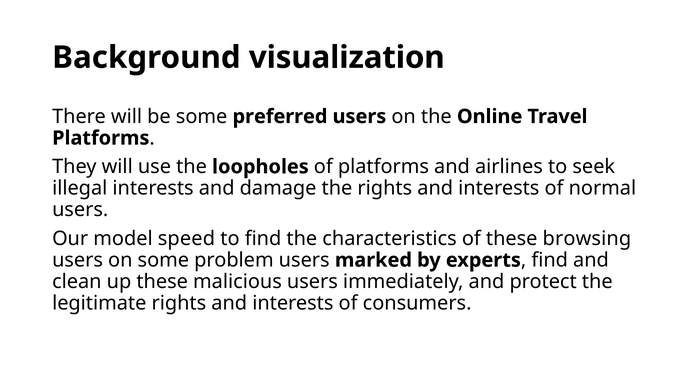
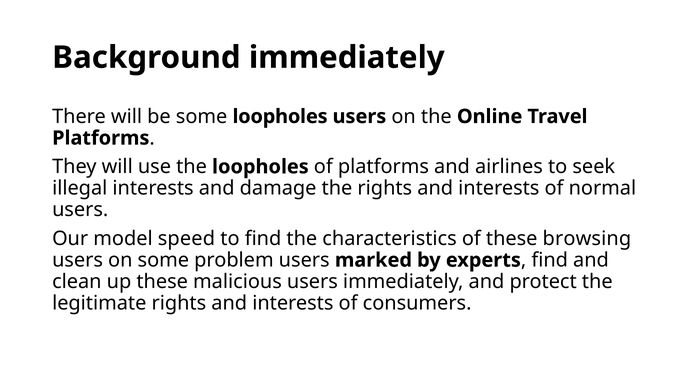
Background visualization: visualization -> immediately (347, 57)
some preferred: preferred -> loopholes (280, 116)
